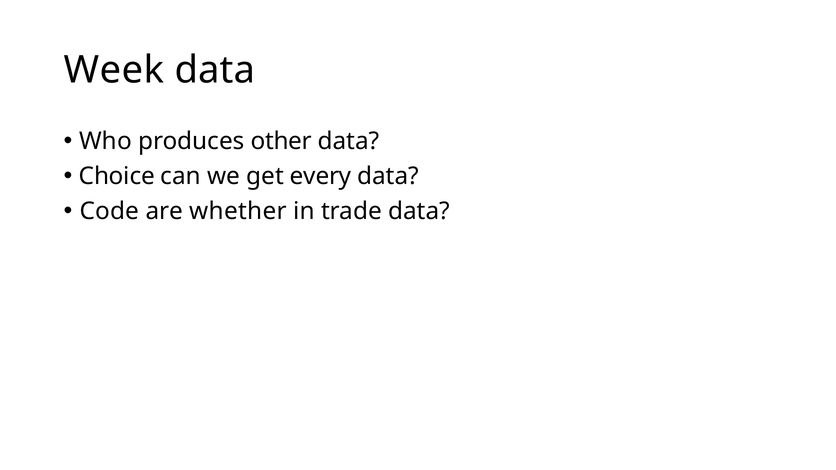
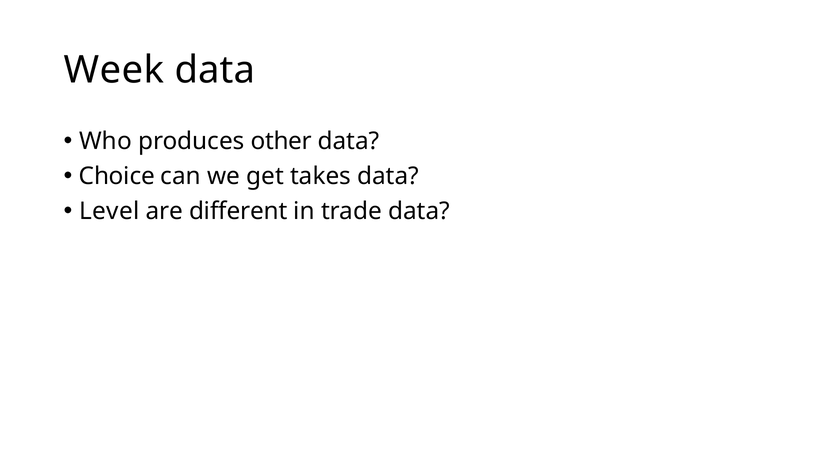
every: every -> takes (321, 176)
Code: Code -> Level (109, 211)
whether: whether -> different (238, 211)
